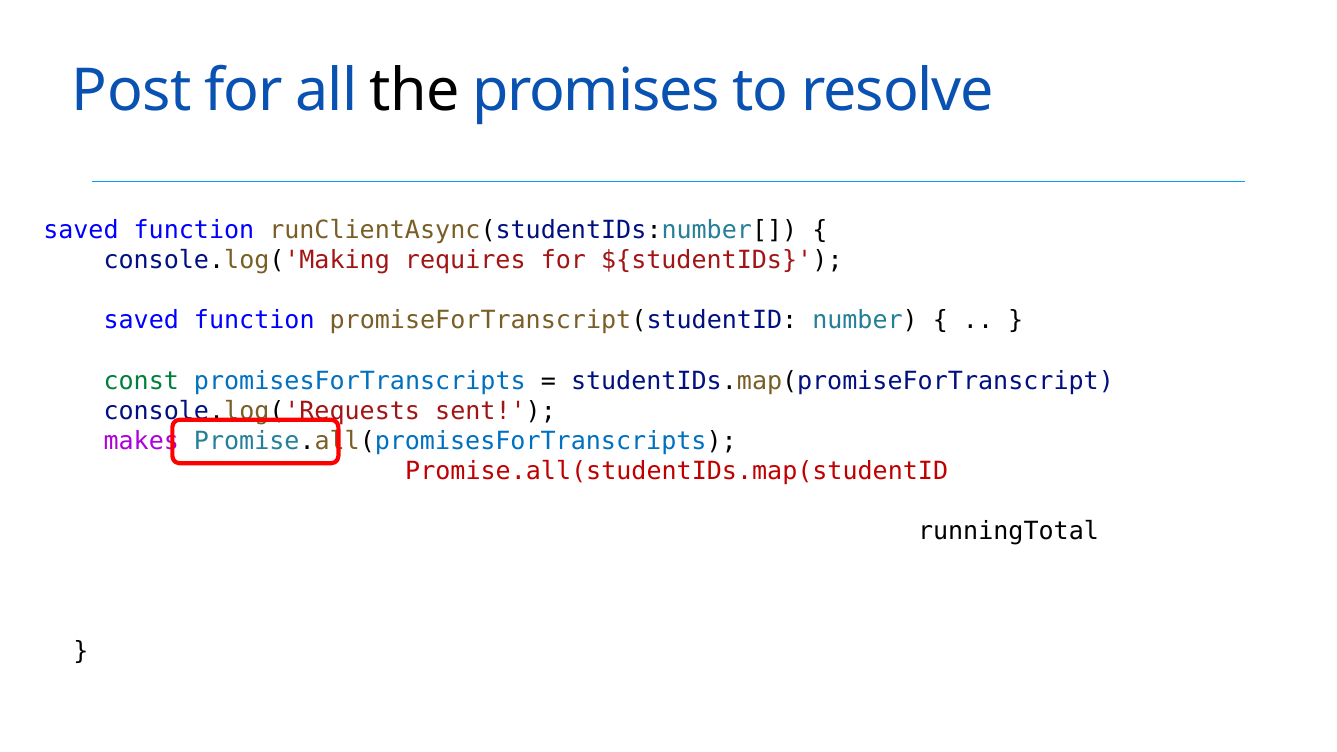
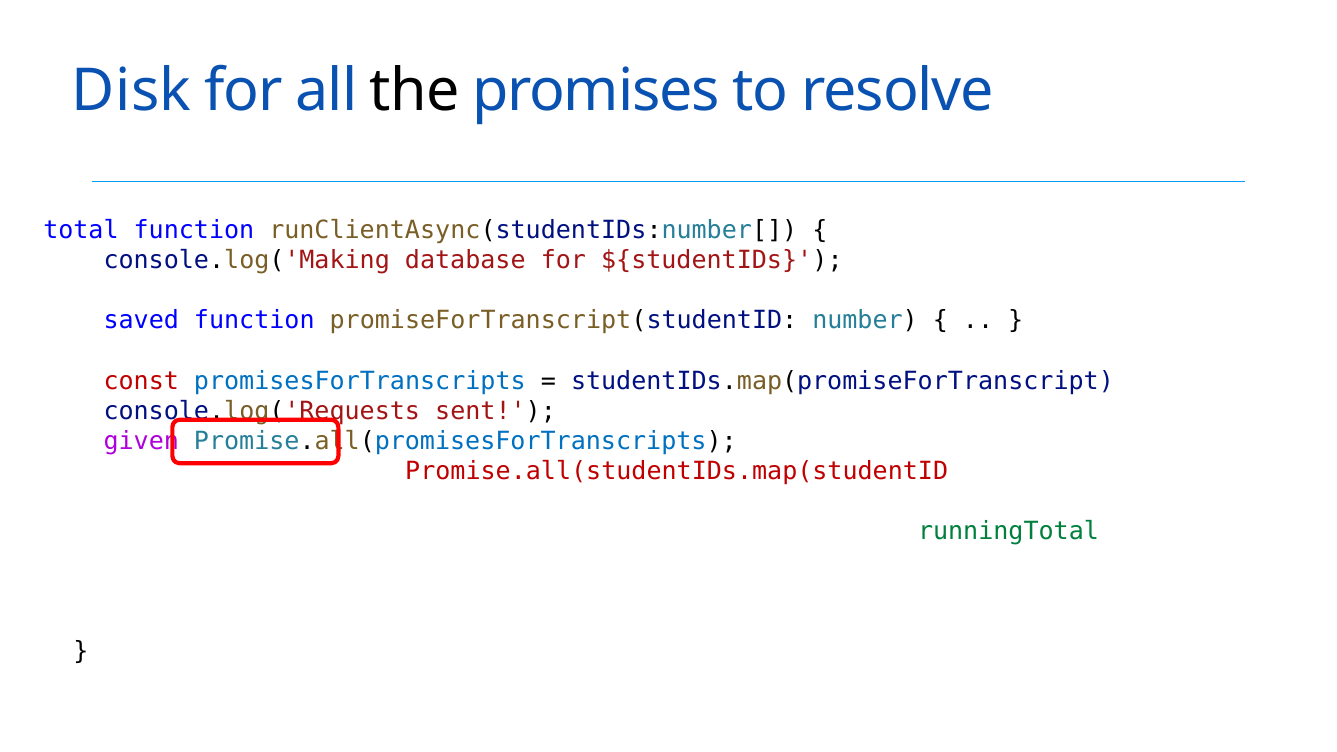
Post: Post -> Disk (132, 91)
saved: saved -> total (81, 230)
requires: requires -> database (465, 260)
const colour: green -> red (141, 381)
makes: makes -> given (141, 441)
runningTotal colour: black -> green (1008, 531)
